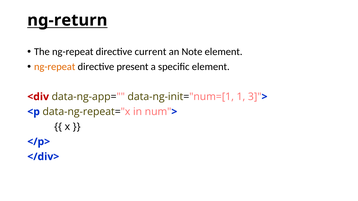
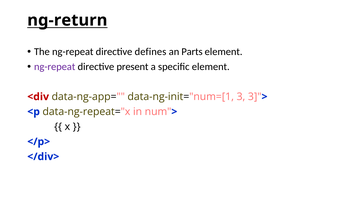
current: current -> defines (150, 52)
Note: Note -> Parts (192, 52)
ng-repeat colour: orange -> purple (55, 67)
1: 1 -> 3 (241, 97)
